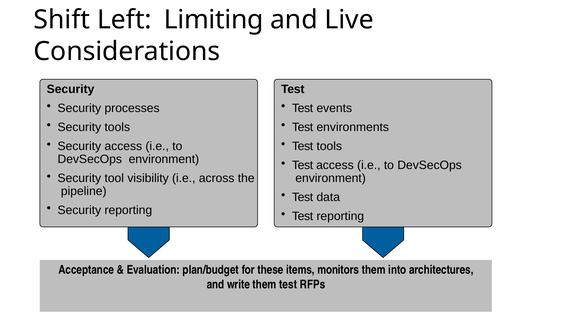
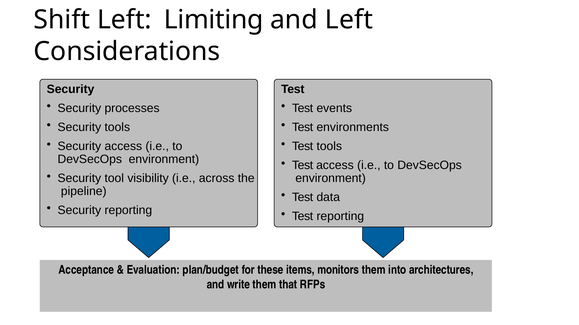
and Live: Live -> Left (349, 20)
them test: test -> that (288, 285)
